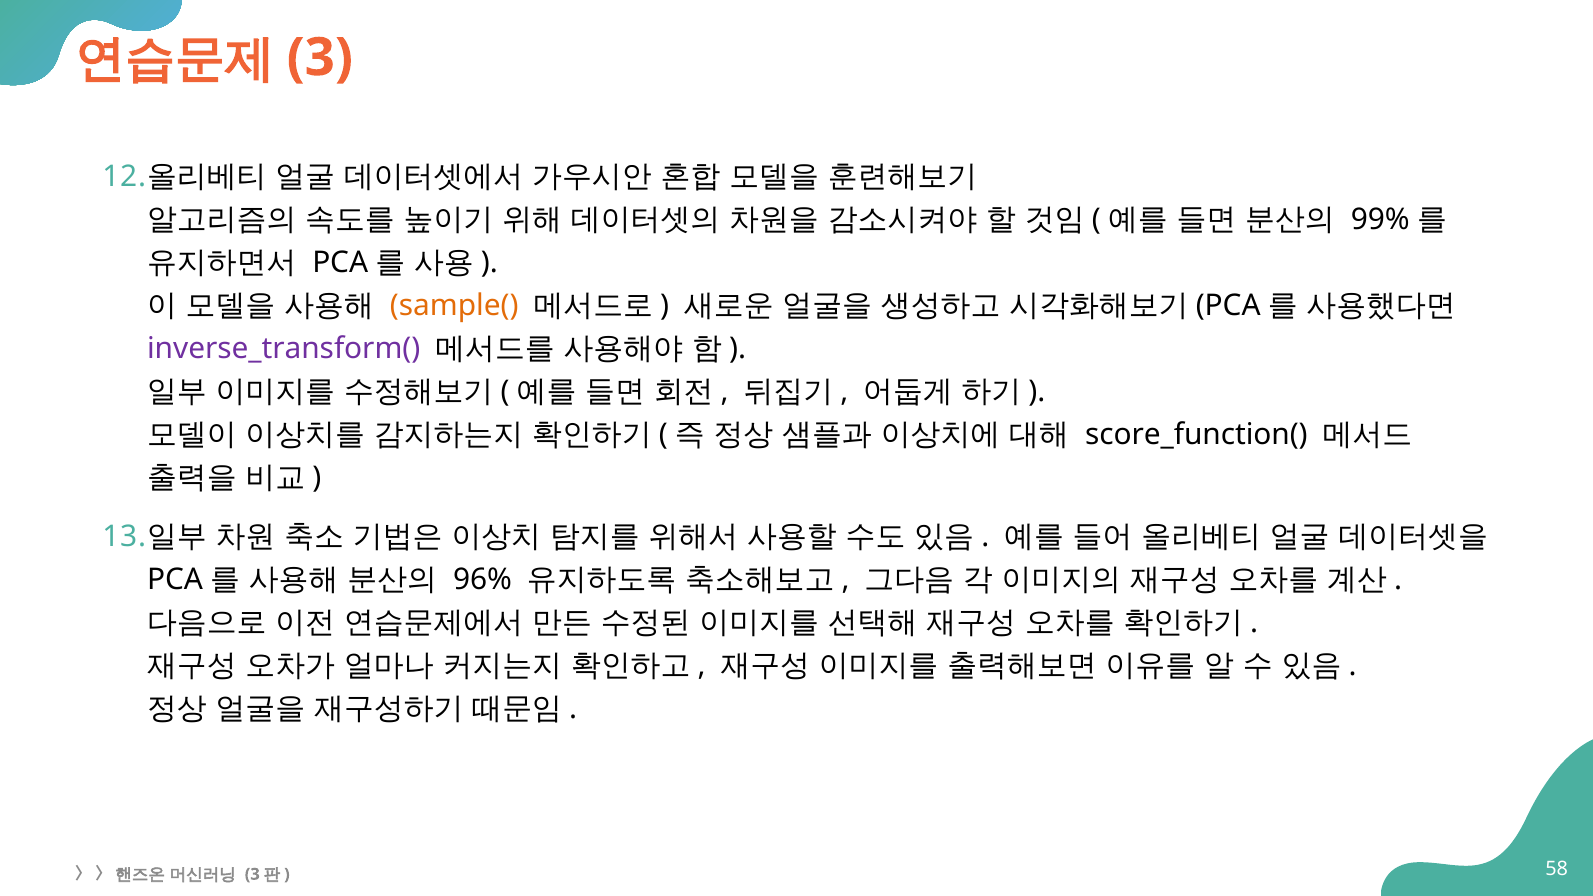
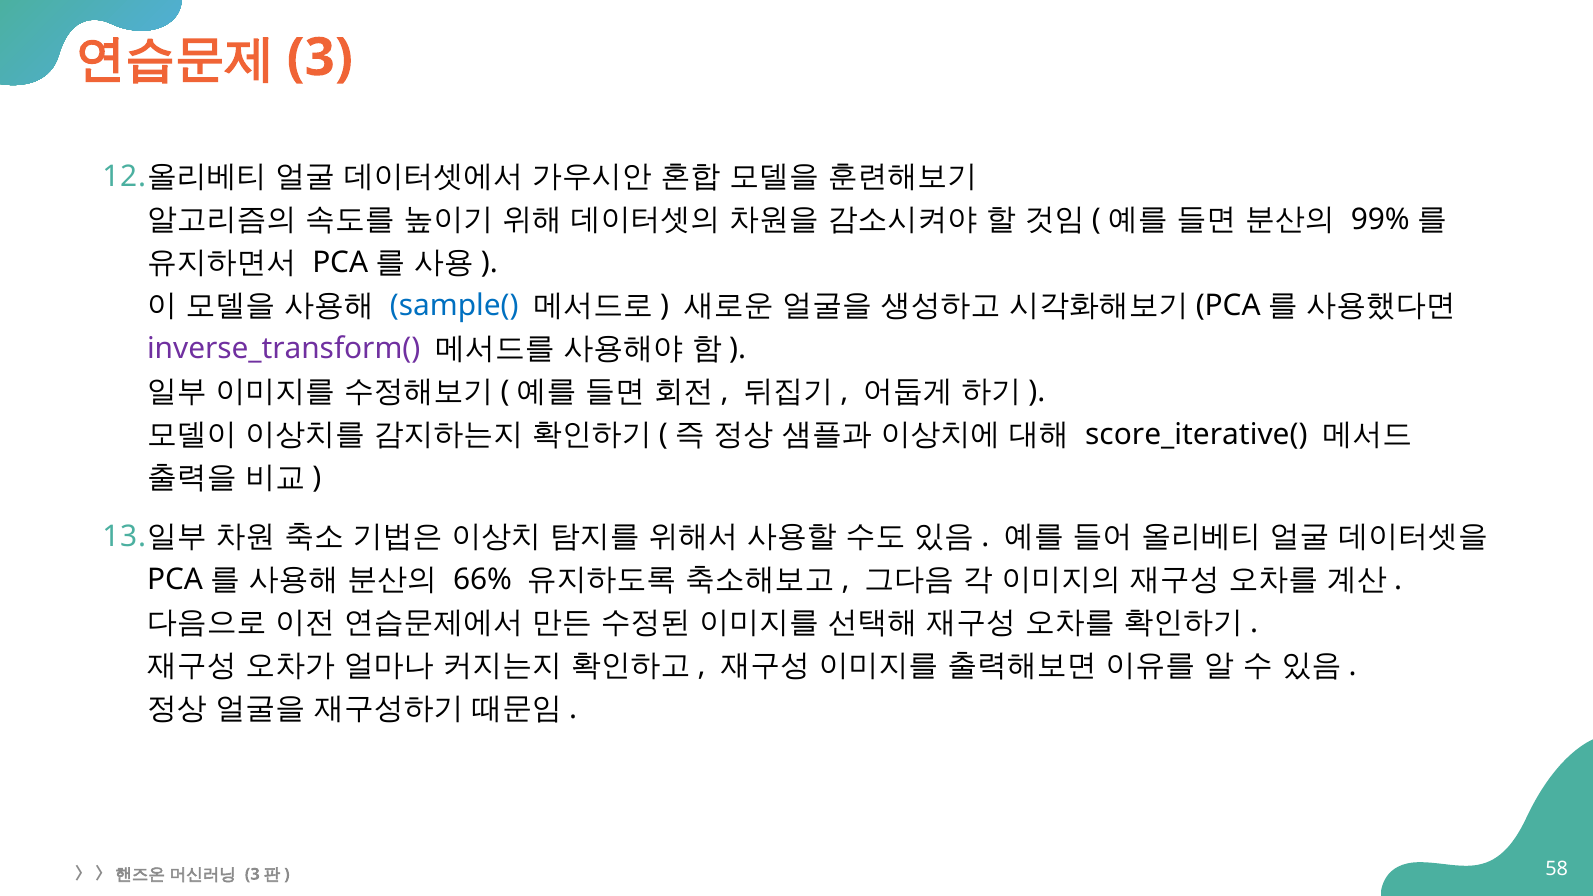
sample( colour: orange -> blue (454, 305)
score_function(: score_function( -> score_iterative( (1196, 434)
96%: 96% -> 66% (483, 580)
